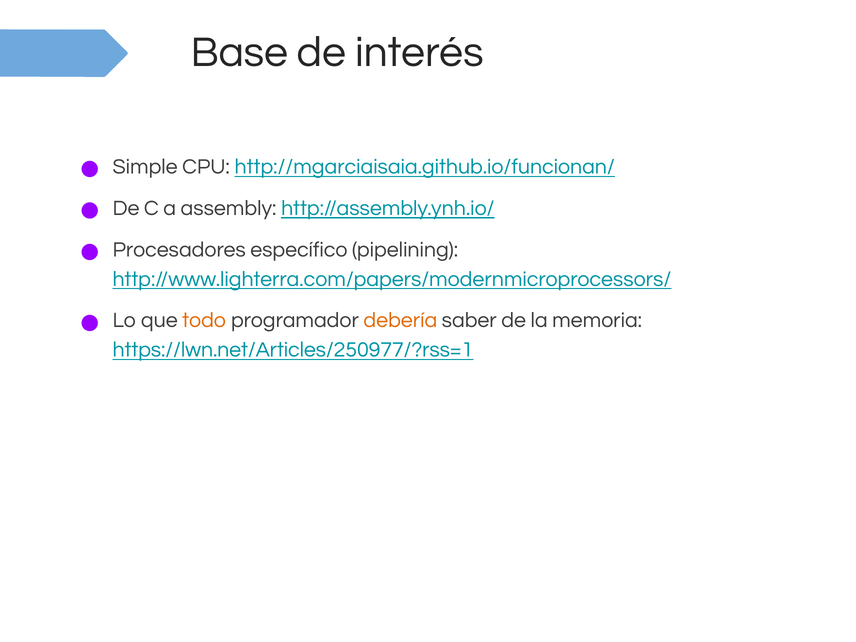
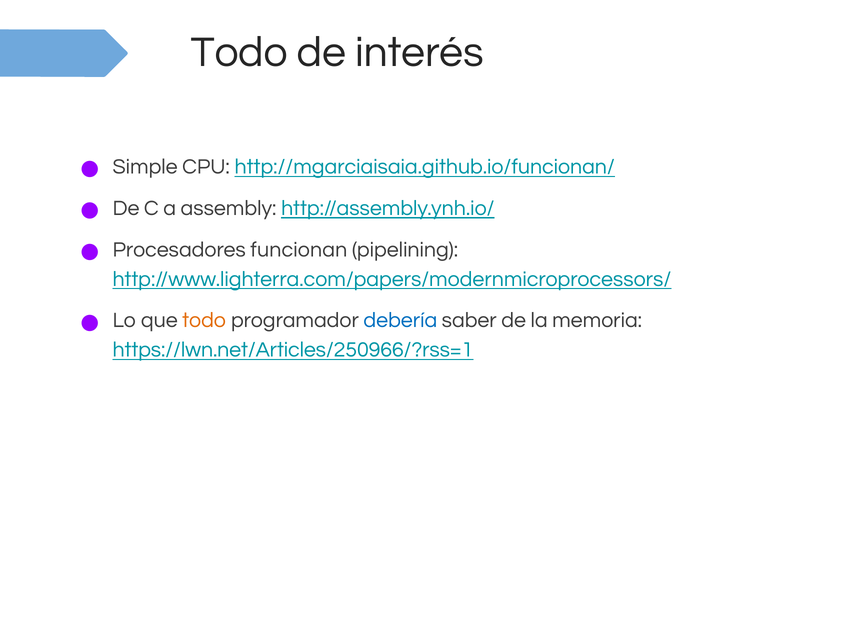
Base: Base -> Todo (239, 52)
específico: específico -> funcionan (299, 249)
debería colour: orange -> blue (400, 320)
https://lwn.net/Articles/250977/?rss=1: https://lwn.net/Articles/250977/?rss=1 -> https://lwn.net/Articles/250966/?rss=1 (293, 350)
